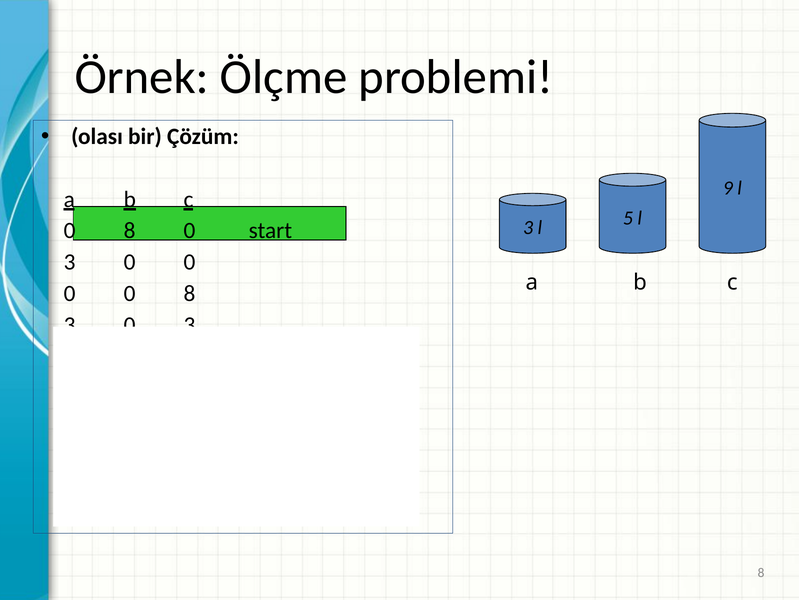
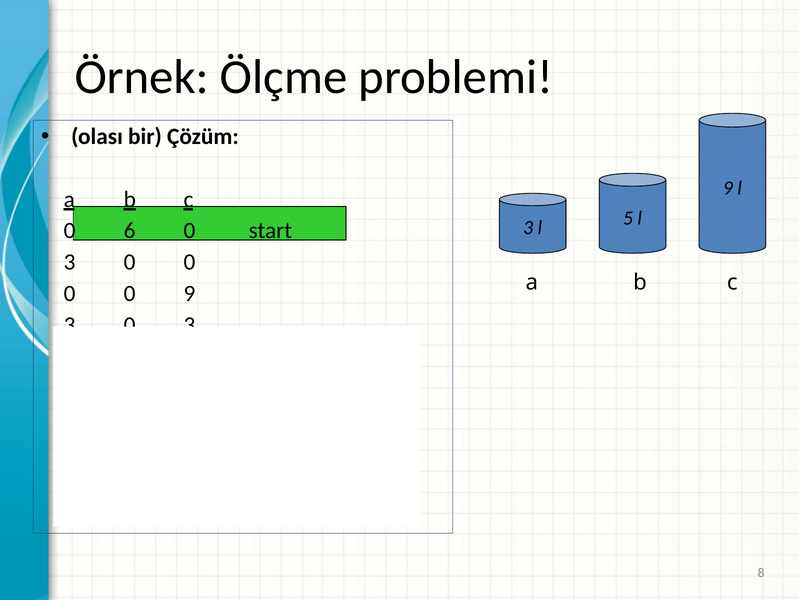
8: 8 -> 6 (130, 230)
0 0 8: 8 -> 9 (189, 293)
